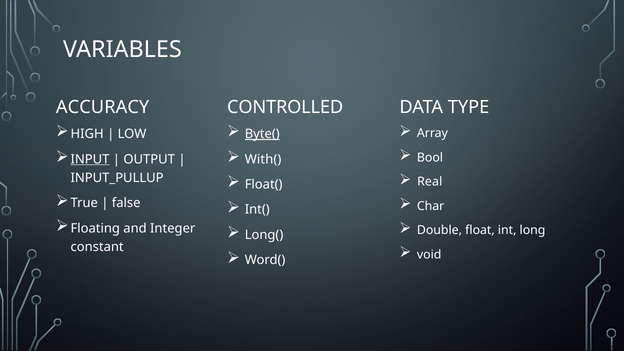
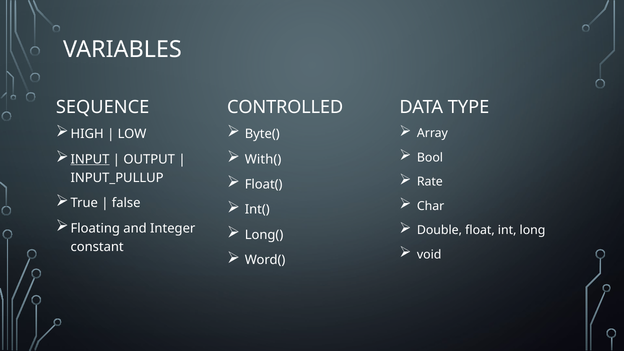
ACCURACY: ACCURACY -> SEQUENCE (103, 107)
Byte( underline: present -> none (262, 134)
Real: Real -> Rate (430, 182)
